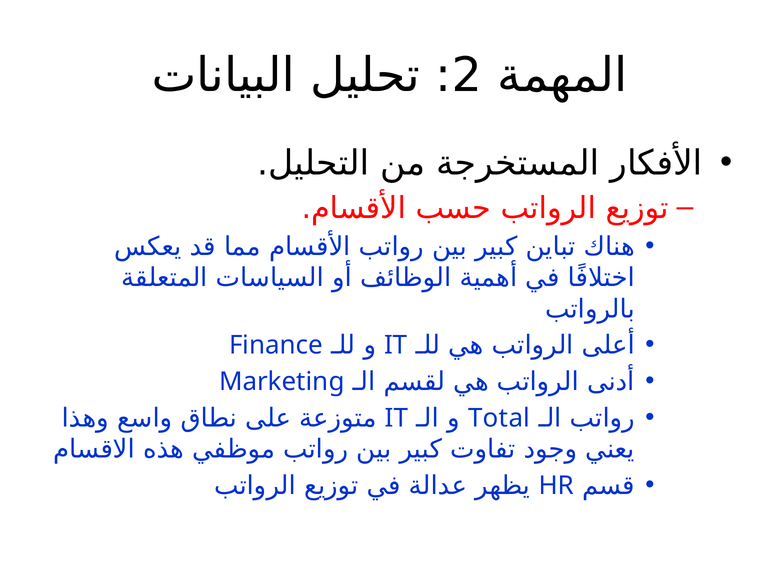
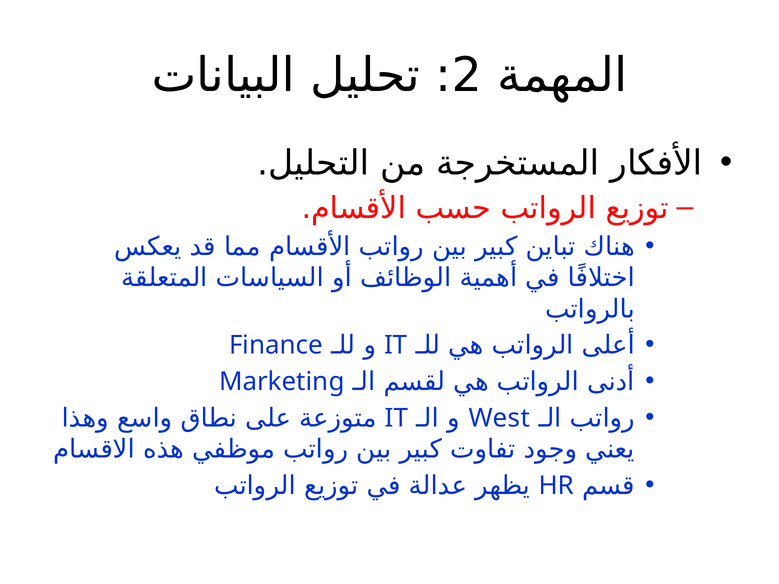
Total: Total -> West (499, 418)
